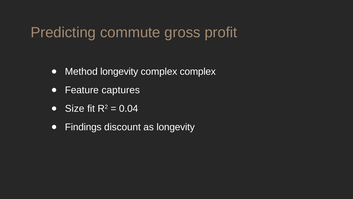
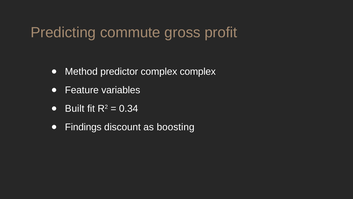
Method longevity: longevity -> predictor (119, 71)
captures: captures -> variables (121, 90)
Size: Size -> Built (75, 108)
0.04: 0.04 -> 0.34 (129, 108)
as longevity: longevity -> boosting (176, 127)
